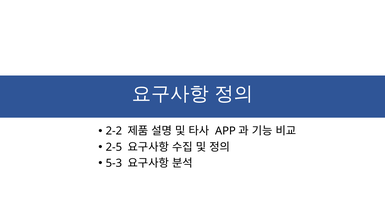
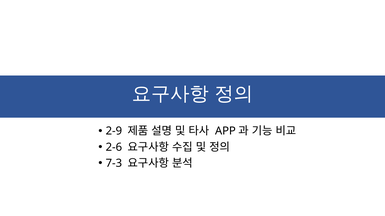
2-2: 2-2 -> 2-9 (114, 131)
2-5: 2-5 -> 2-6 (114, 147)
5-3: 5-3 -> 7-3 (114, 164)
